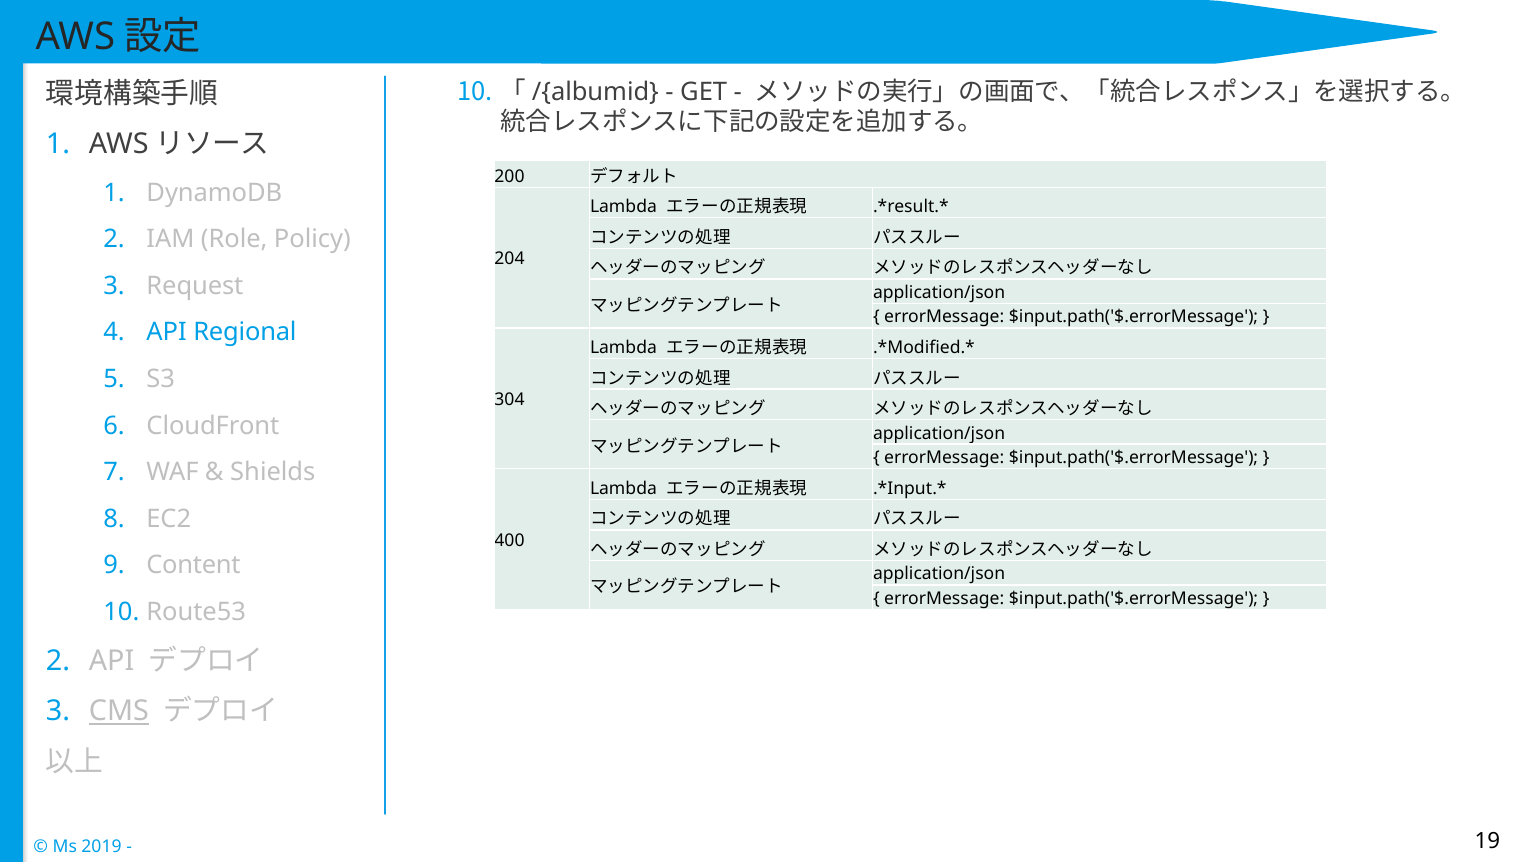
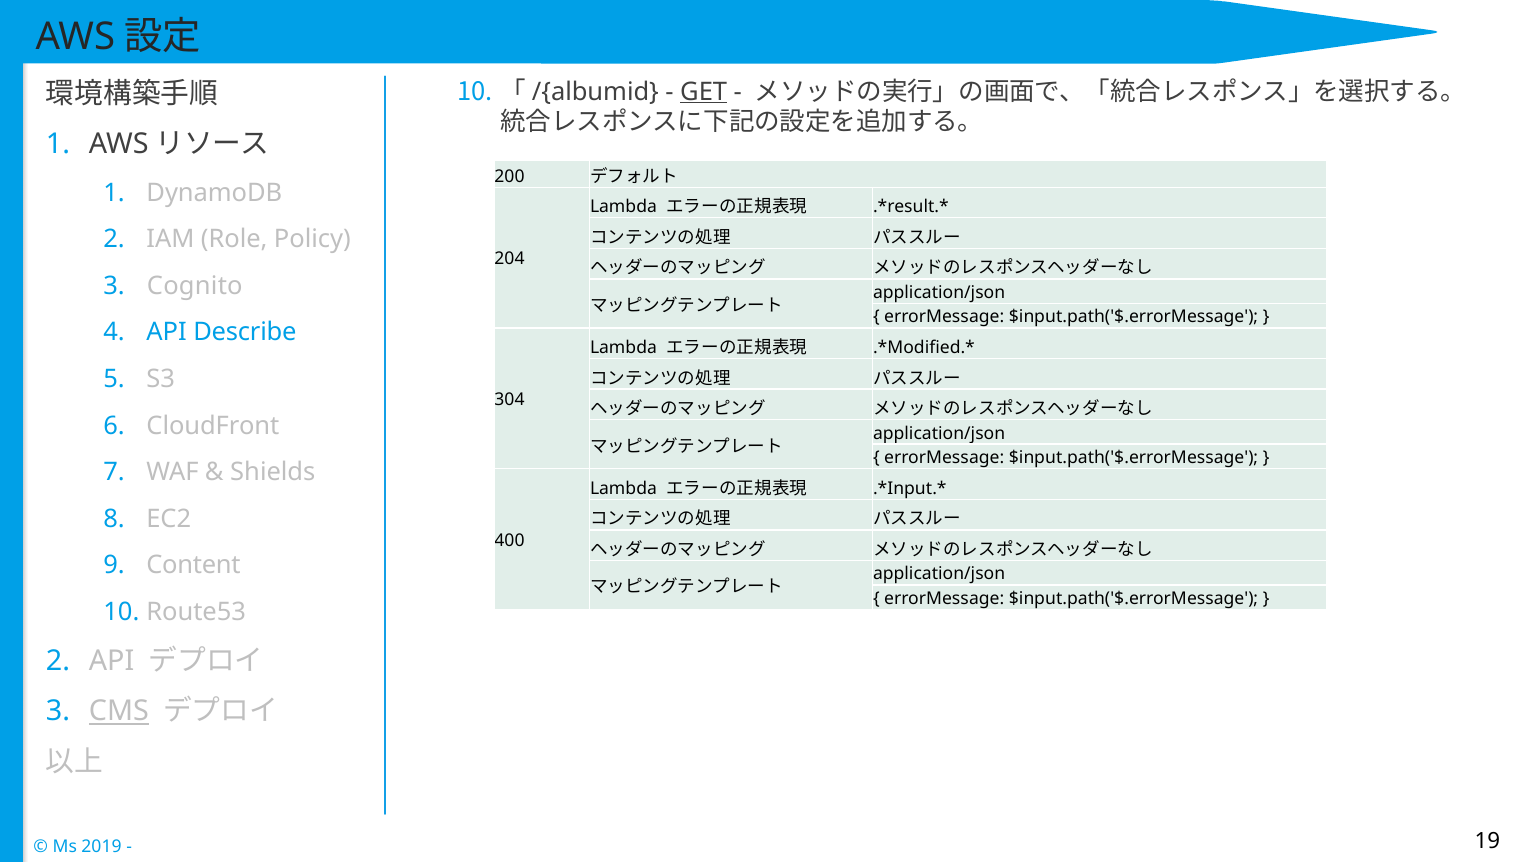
GET underline: none -> present (704, 92)
Request: Request -> Cognito (195, 286)
Regional: Regional -> Describe (245, 332)
